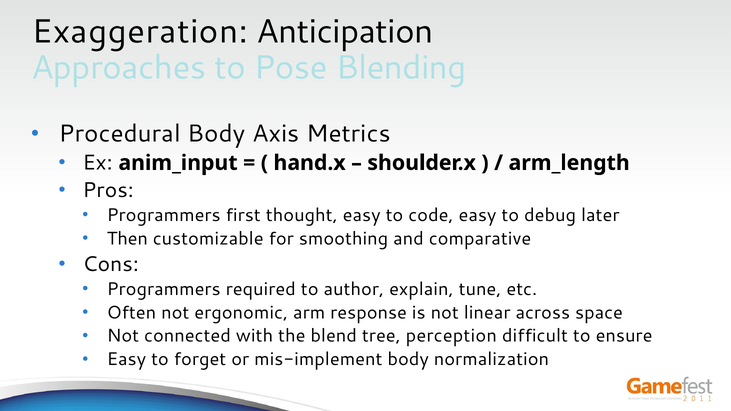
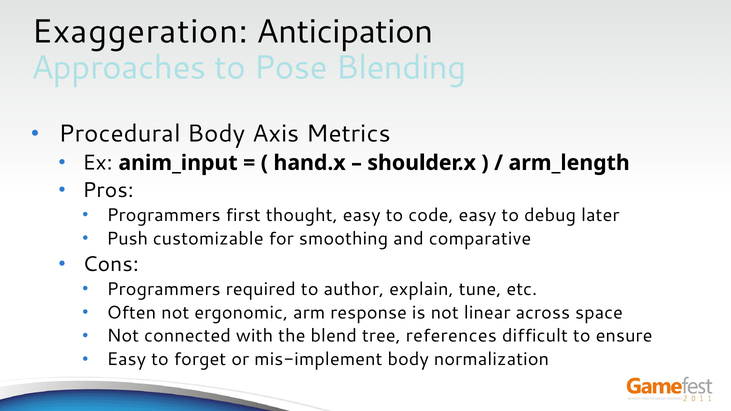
Then: Then -> Push (127, 239)
perception: perception -> references (451, 336)
